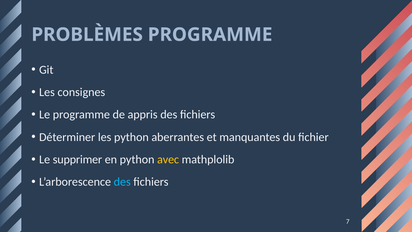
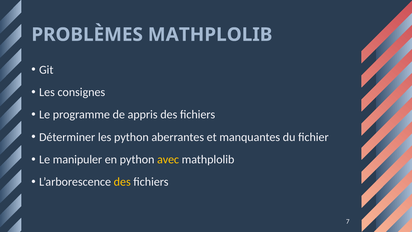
PROBLÈMES PROGRAMME: PROGRAMME -> MATHPLOLIB (210, 35)
supprimer: supprimer -> manipuler (77, 159)
des colour: light blue -> yellow (122, 182)
